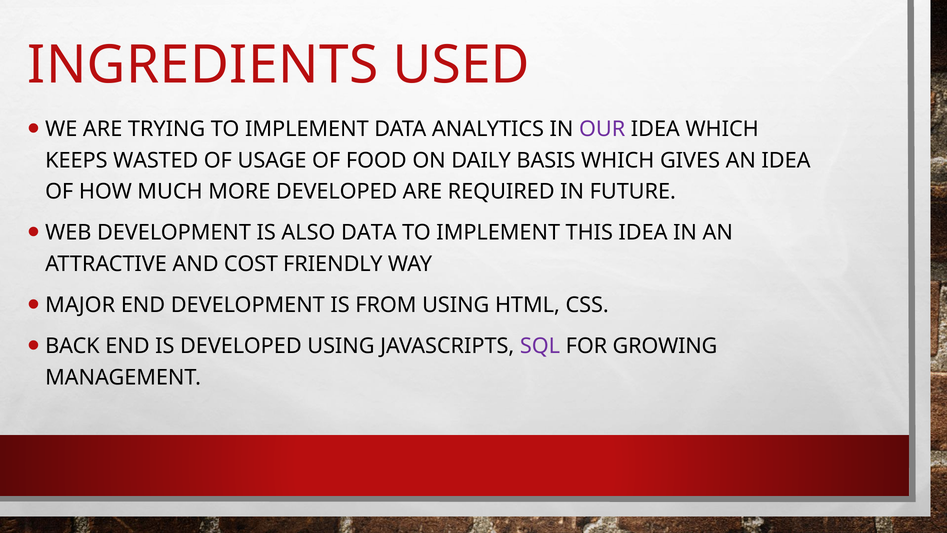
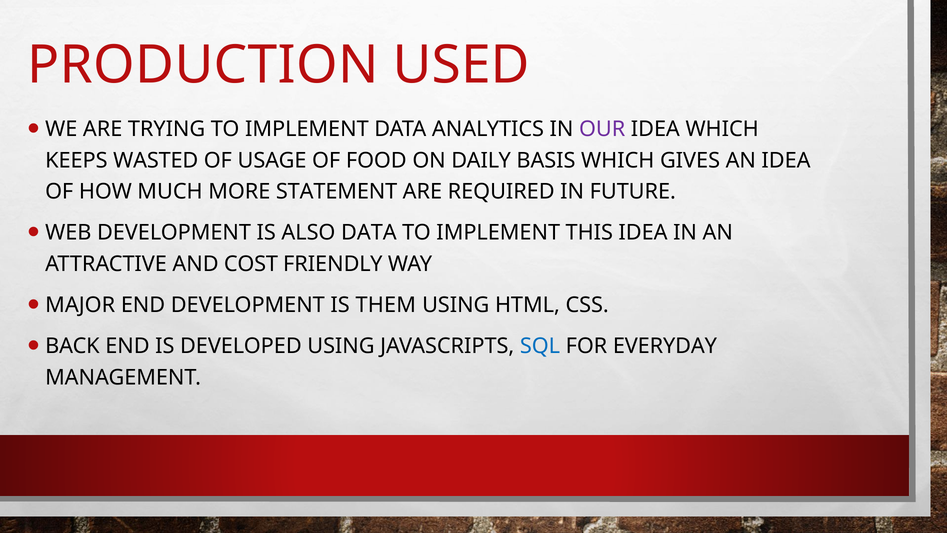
INGREDIENTS: INGREDIENTS -> PRODUCTION (203, 65)
MORE DEVELOPED: DEVELOPED -> STATEMENT (337, 192)
FROM: FROM -> THEM (386, 305)
SQL colour: purple -> blue (540, 346)
GROWING: GROWING -> EVERYDAY (665, 346)
